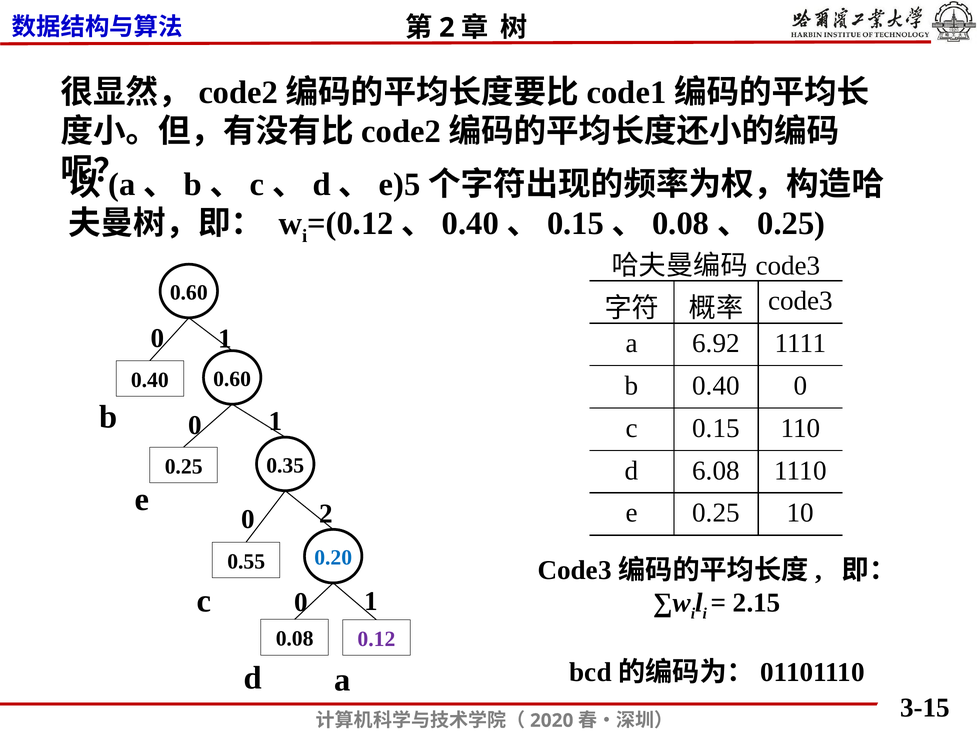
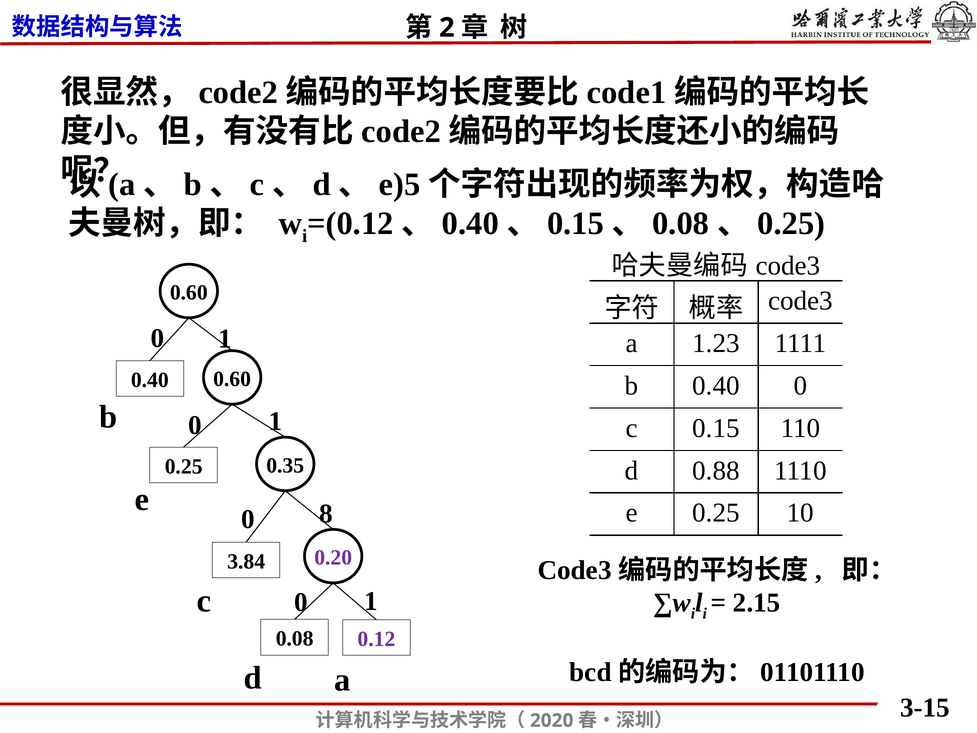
6.92: 6.92 -> 1.23 (716, 343)
6.08: 6.08 -> 0.88 (716, 470)
0 2: 2 -> 8 (326, 514)
0.20 colour: blue -> purple (333, 557)
0.55: 0.55 -> 3.84 (246, 561)
